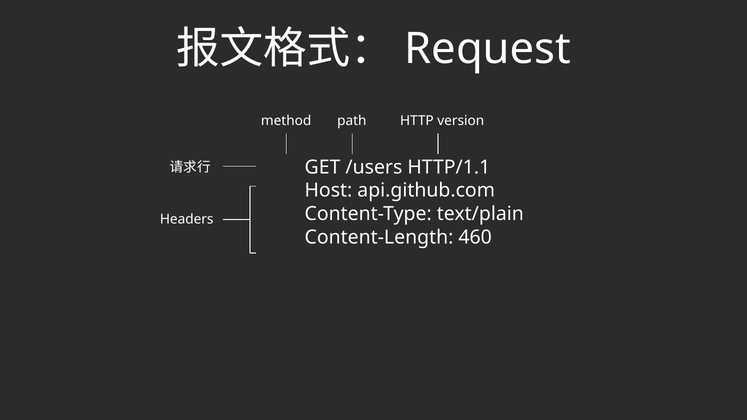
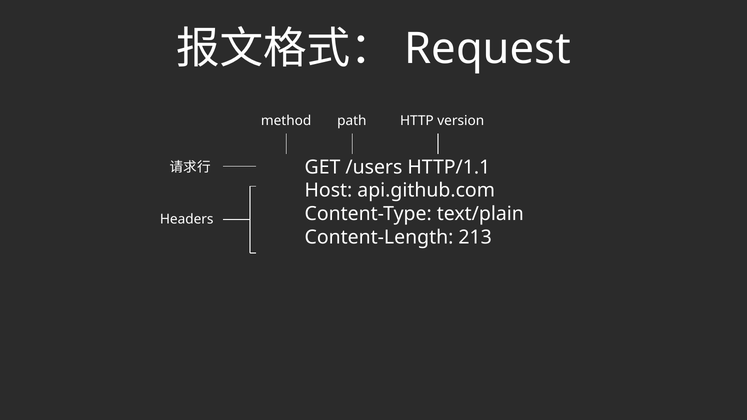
460: 460 -> 213 (475, 237)
